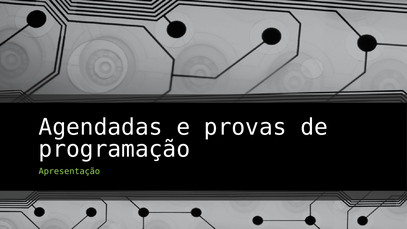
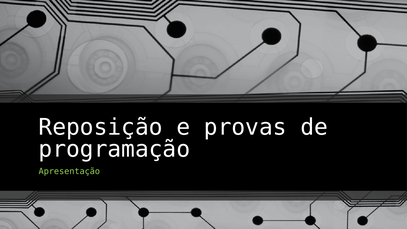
Agendadas: Agendadas -> Reposição (101, 127)
